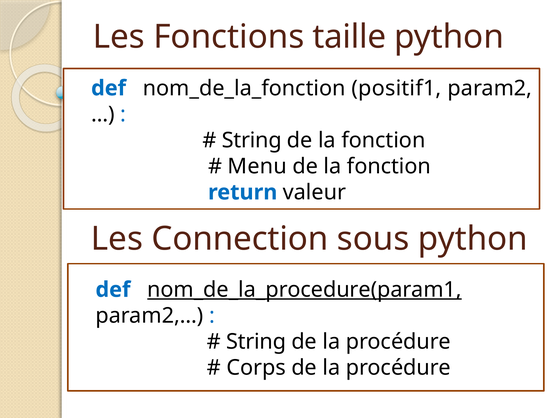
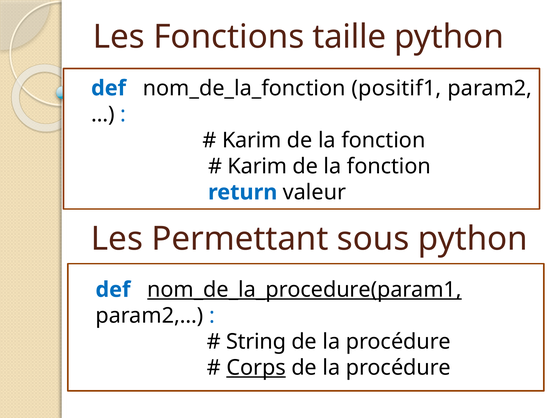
String: String -> Karim (252, 140)
Menu: Menu -> Karim (257, 166)
Connection: Connection -> Permettant (240, 239)
Corps underline: none -> present (256, 368)
